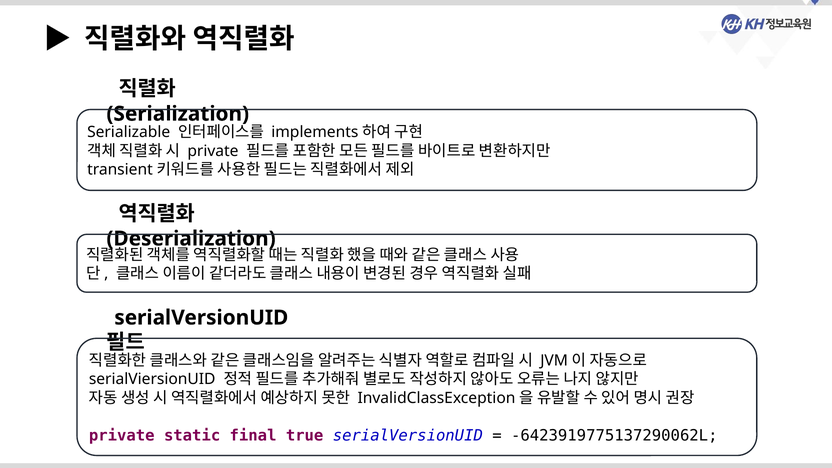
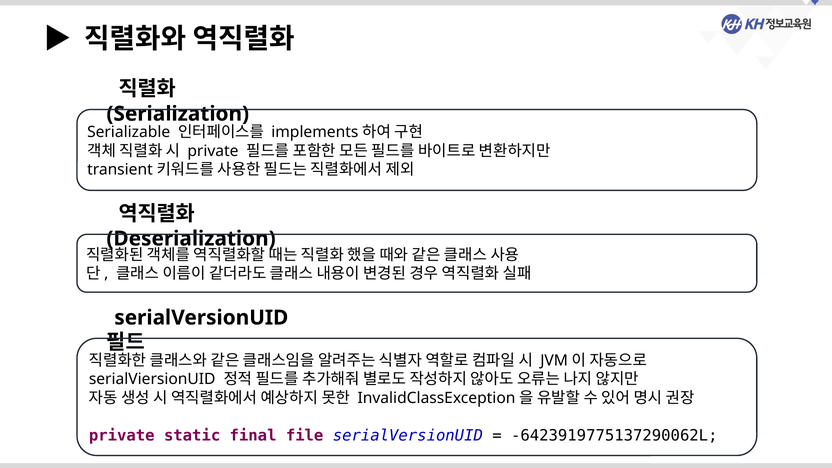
true: true -> file (305, 435)
